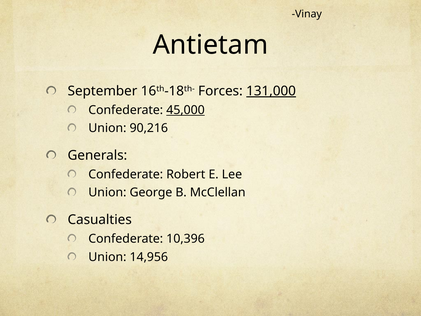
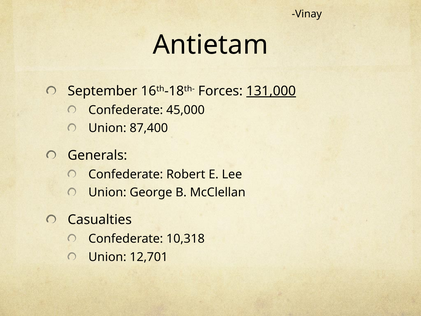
45,000 underline: present -> none (186, 110)
90,216: 90,216 -> 87,400 (149, 128)
10,396: 10,396 -> 10,318 (186, 239)
14,956: 14,956 -> 12,701 (149, 257)
